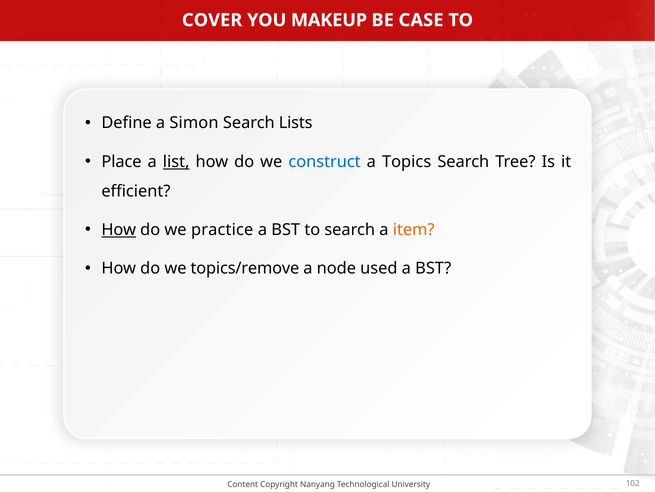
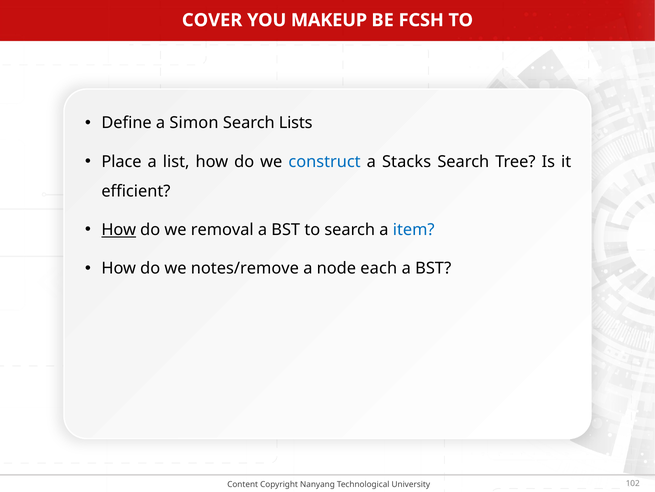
CASE: CASE -> FCSH (421, 20)
list underline: present -> none (176, 161)
Topics: Topics -> Stacks (407, 161)
practice: practice -> removal (222, 230)
item colour: orange -> blue (414, 230)
topics/remove: topics/remove -> notes/remove (245, 268)
used: used -> each (379, 268)
